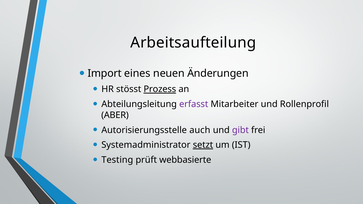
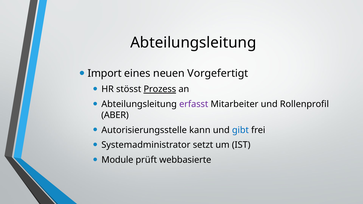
Arbeitsaufteilung: Arbeitsaufteilung -> Abteilungsleitung (193, 43)
Änderungen: Änderungen -> Vorgefertigt (218, 74)
auch: auch -> kann (200, 130)
gibt colour: purple -> blue (240, 130)
setzt underline: present -> none (203, 145)
Testing: Testing -> Module (117, 160)
